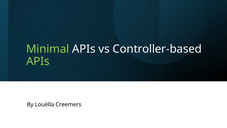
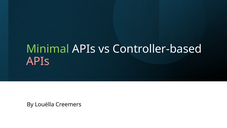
APIs colour: light green -> pink (38, 61)
